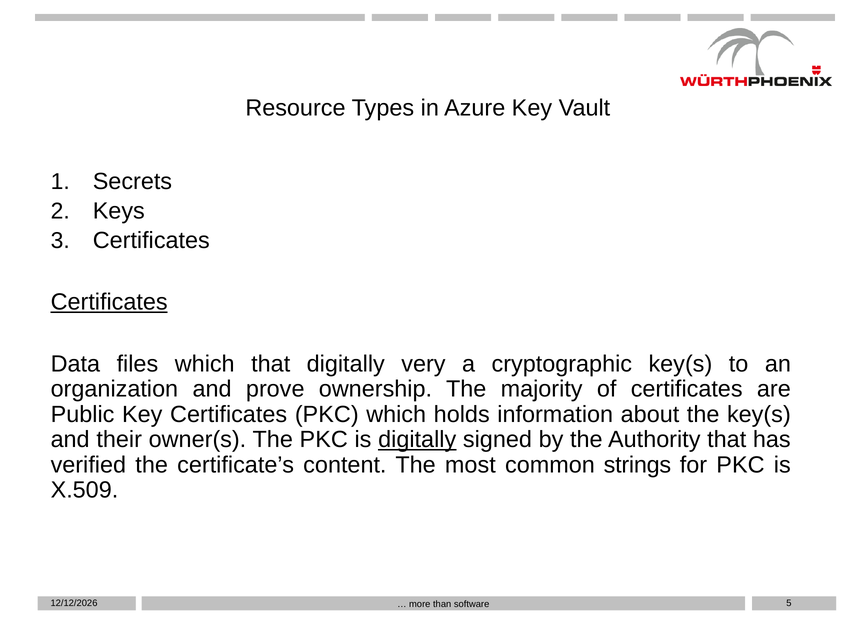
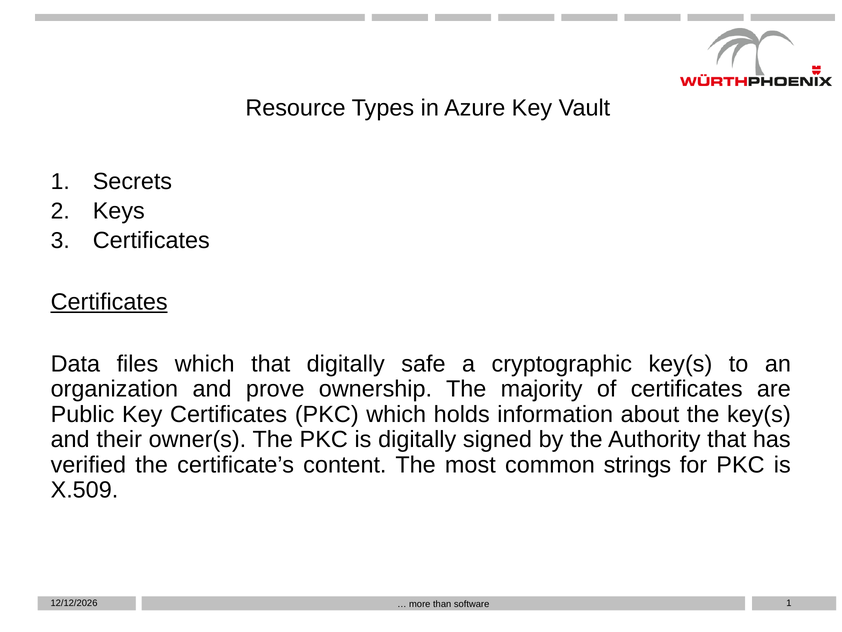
very: very -> safe (423, 364)
digitally underline: present -> none (417, 439)
5: 5 -> 1 (789, 603)
